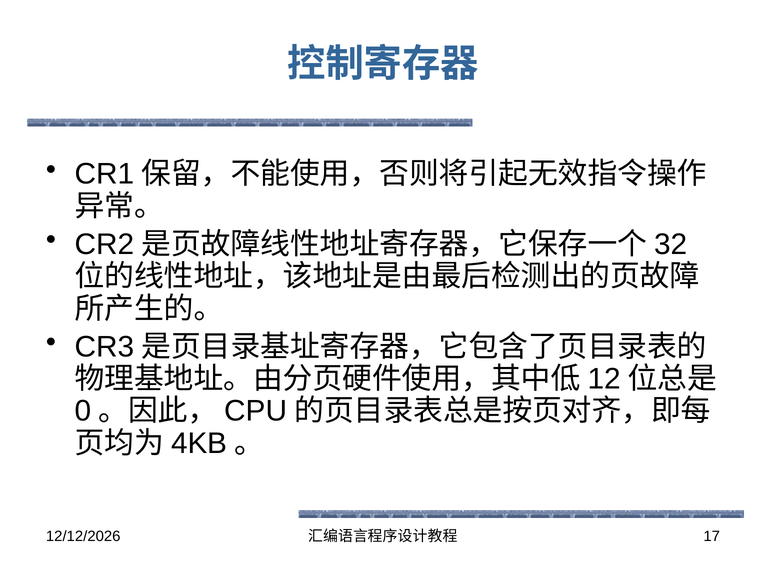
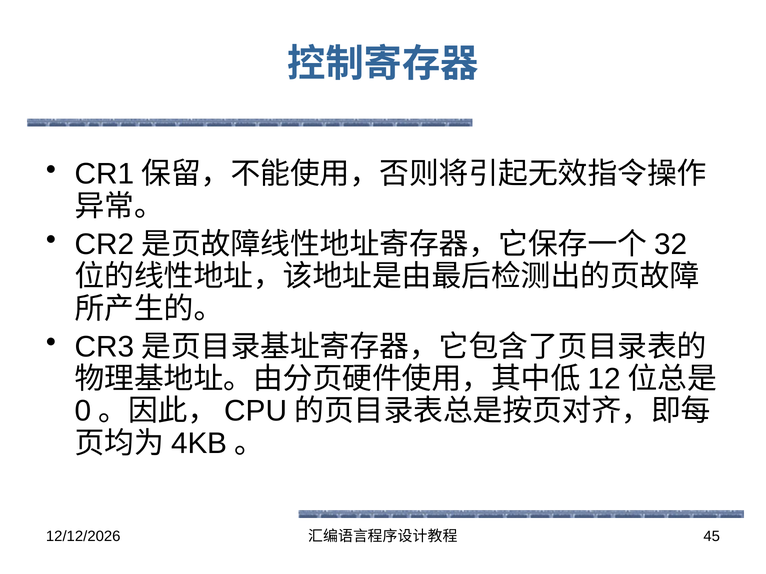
17: 17 -> 45 (712, 537)
